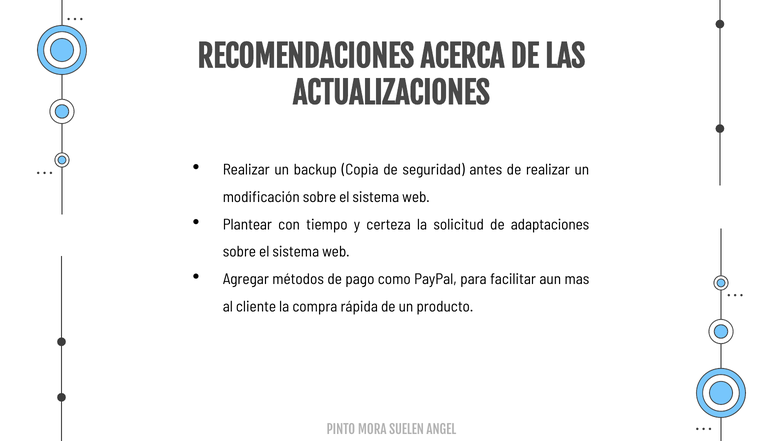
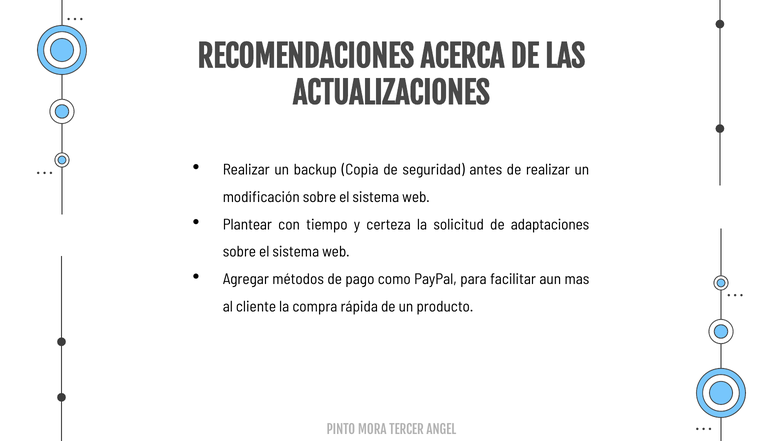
SUELEN: SUELEN -> TERCER (407, 429)
